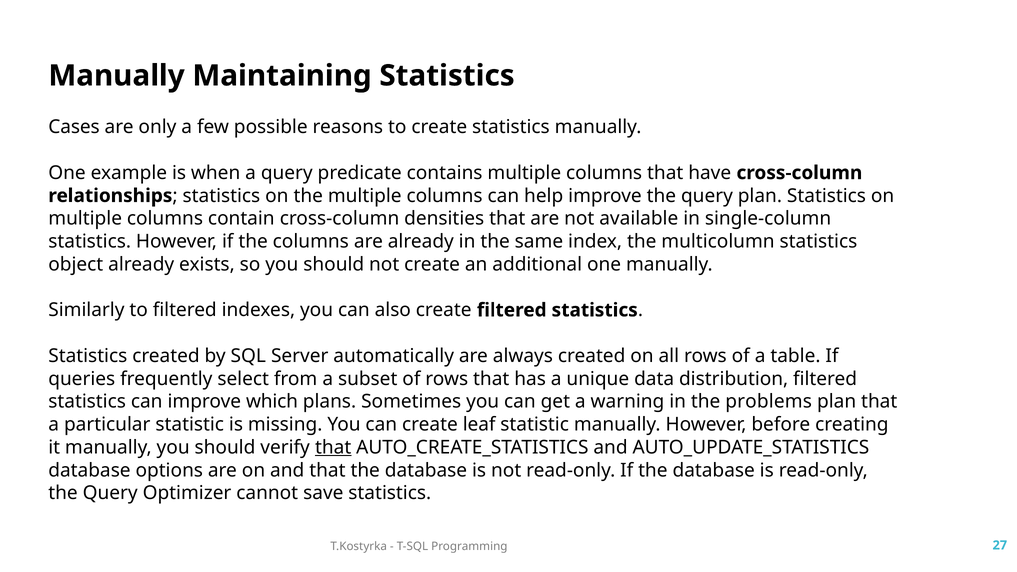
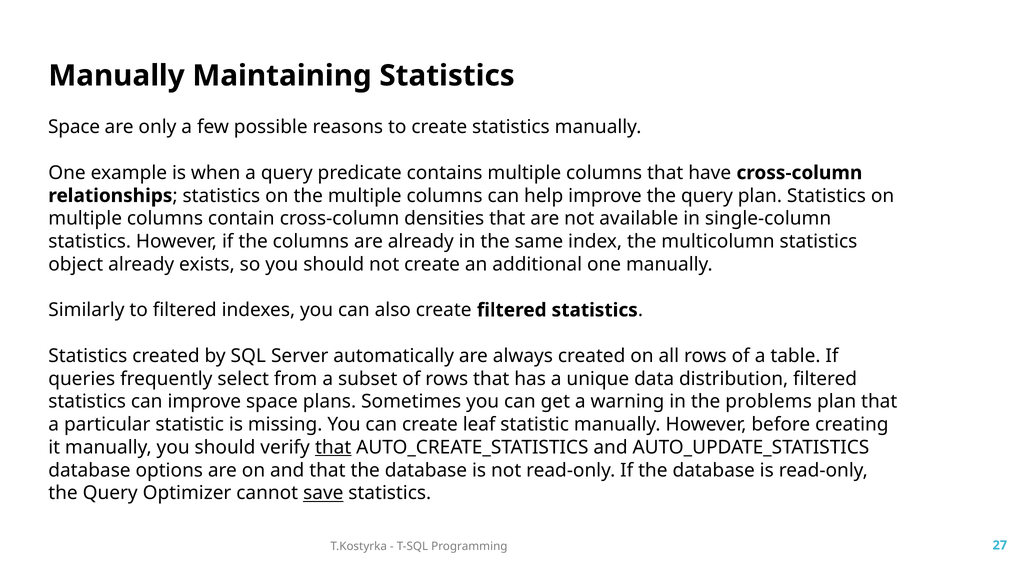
Cases: Cases -> Space (74, 127)
improve which: which -> space (272, 402)
save underline: none -> present (323, 493)
